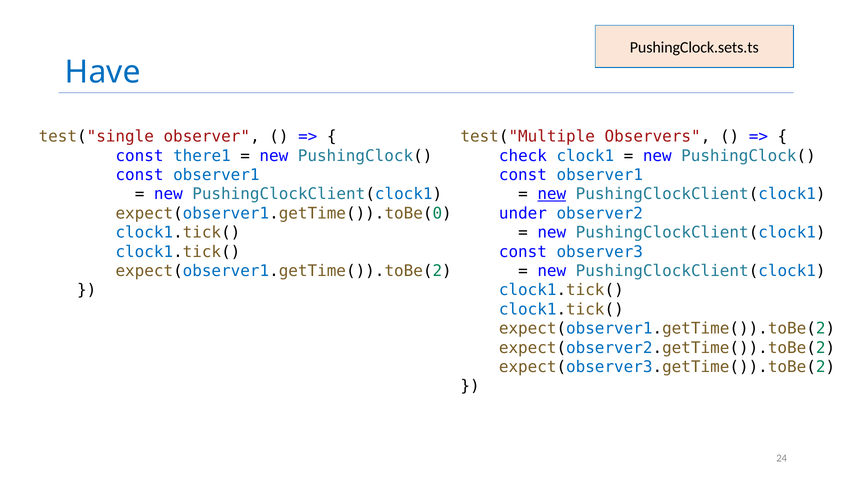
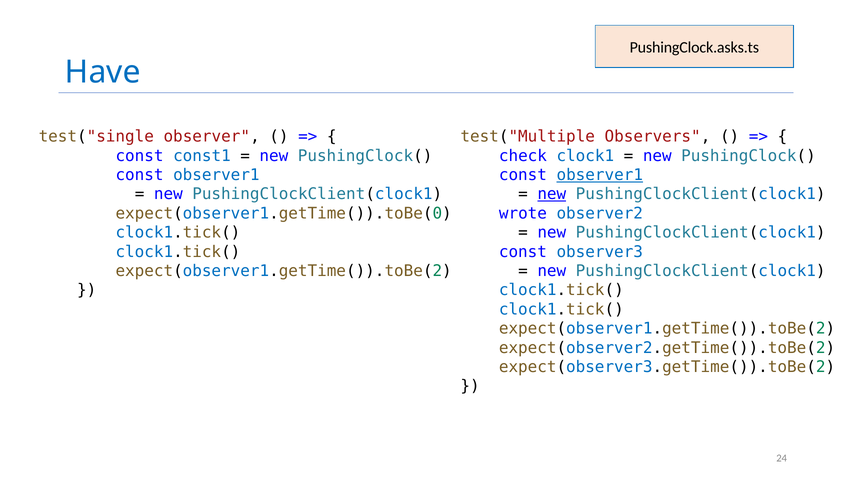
PushingClock.sets.ts: PushingClock.sets.ts -> PushingClock.asks.ts (694, 47)
there1: there1 -> const1 (202, 156)
observer1 underline: none -> present (600, 175)
under: under -> wrote (523, 213)
